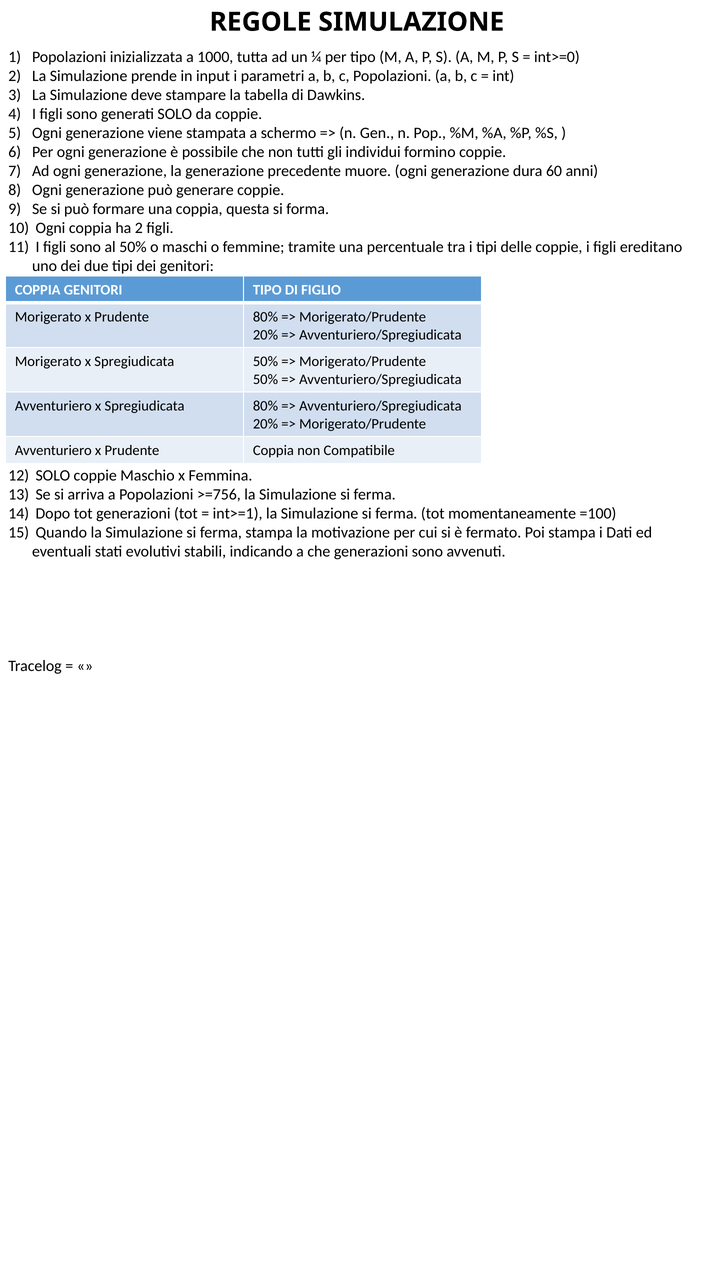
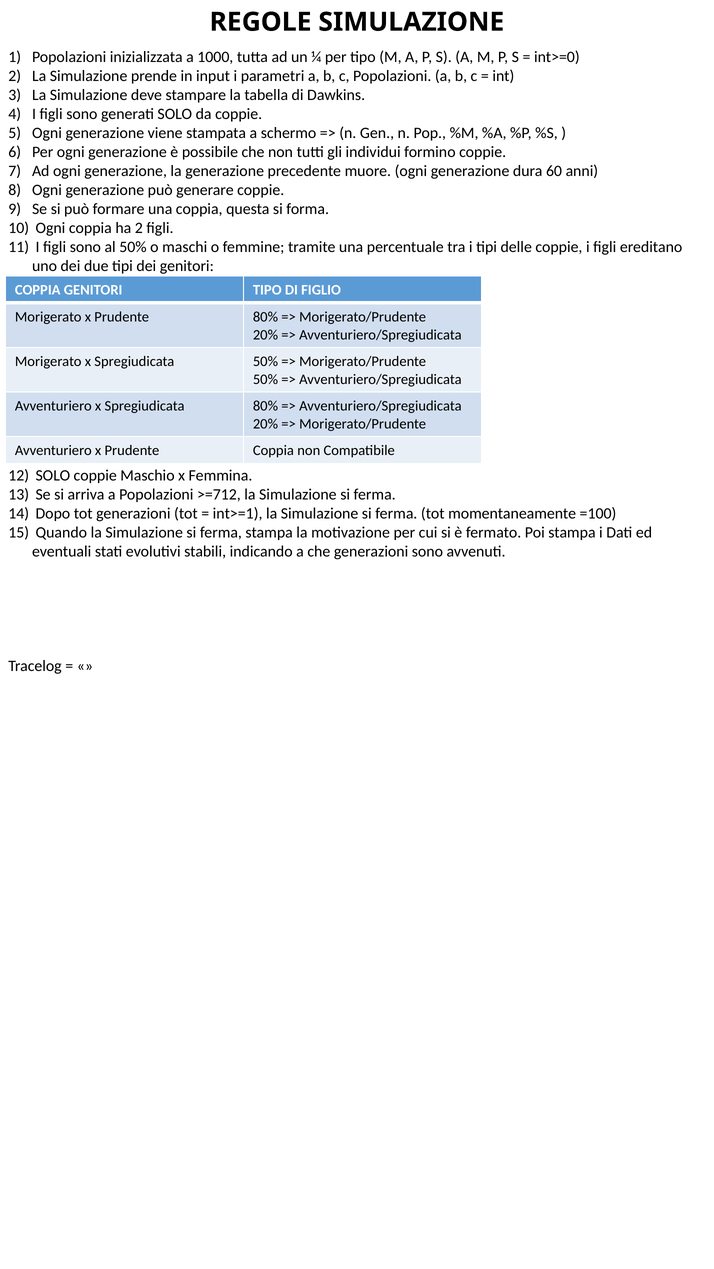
>=756: >=756 -> >=712 (219, 495)
